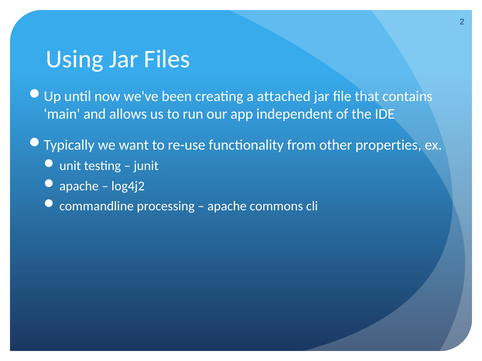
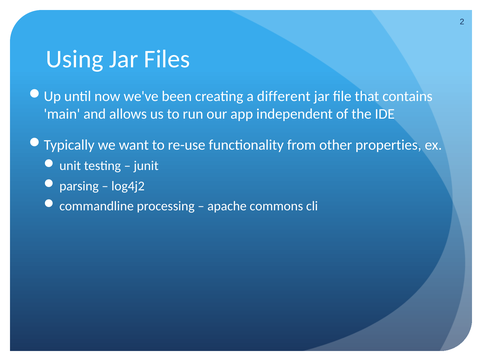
attached: attached -> different (284, 97)
apache: apache -> parsing (79, 186)
